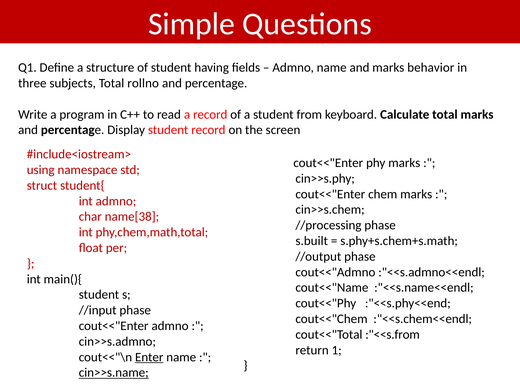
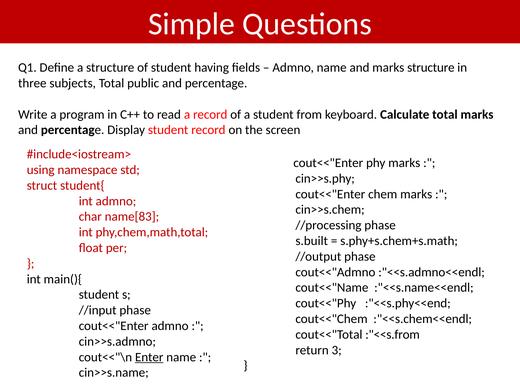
marks behavior: behavior -> structure (431, 68)
rollno: rollno -> public (143, 83)
name[38: name[38 -> name[83 (132, 217)
1: 1 -> 3 (337, 350)
cin>>s.name underline: present -> none (114, 373)
